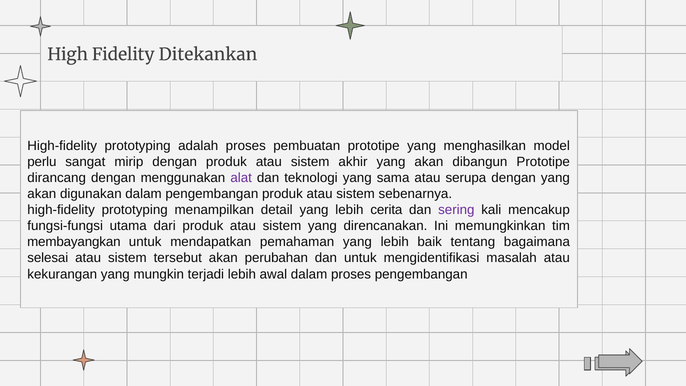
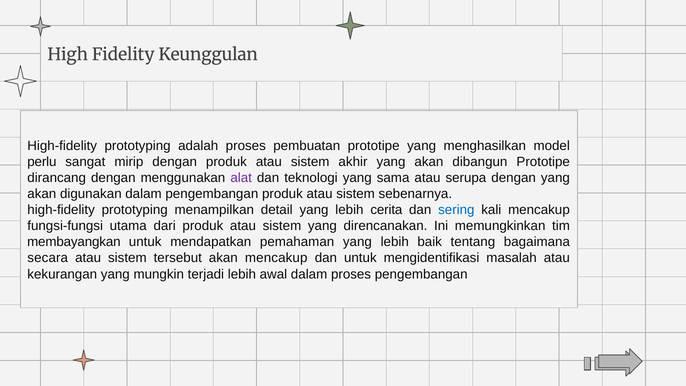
Ditekankan: Ditekankan -> Keunggulan (208, 55)
sering colour: purple -> blue (456, 210)
selesai: selesai -> secara (48, 258)
akan perubahan: perubahan -> mencakup (276, 258)
